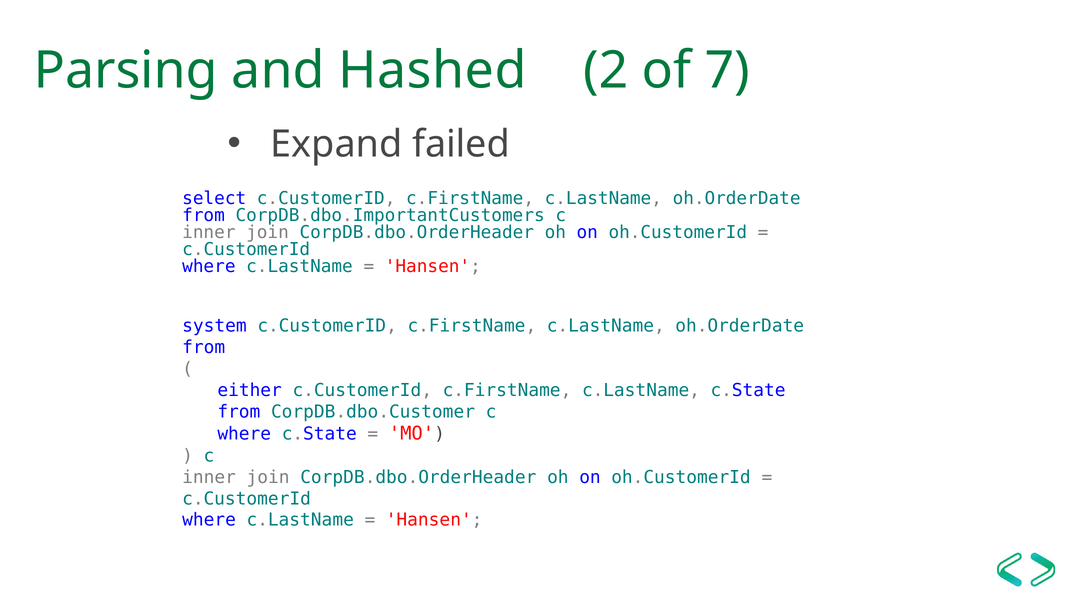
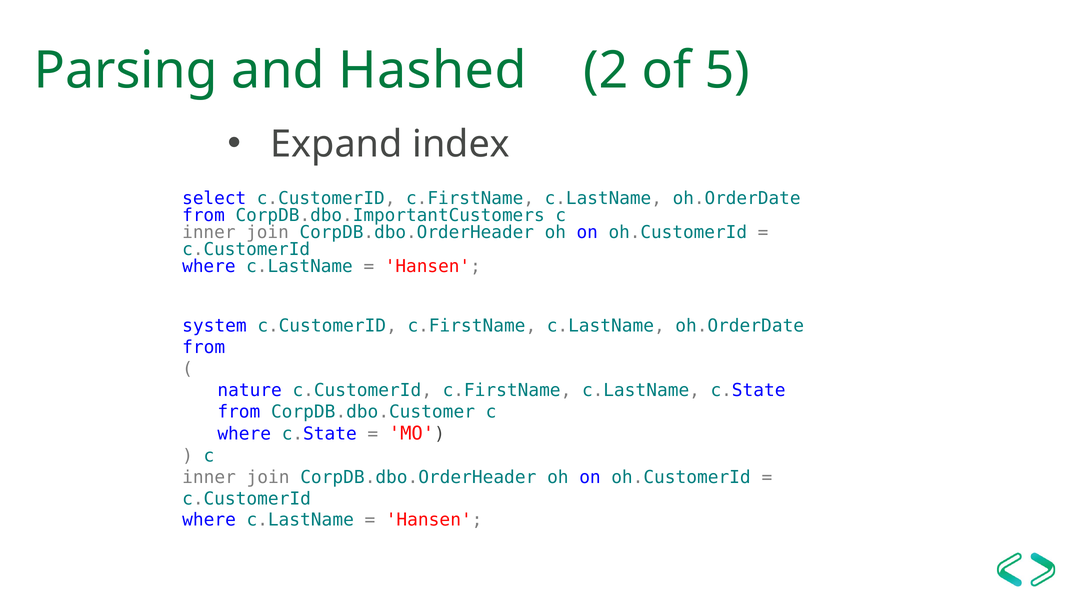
7: 7 -> 5 (727, 71)
failed: failed -> index (461, 144)
either: either -> nature (250, 390)
